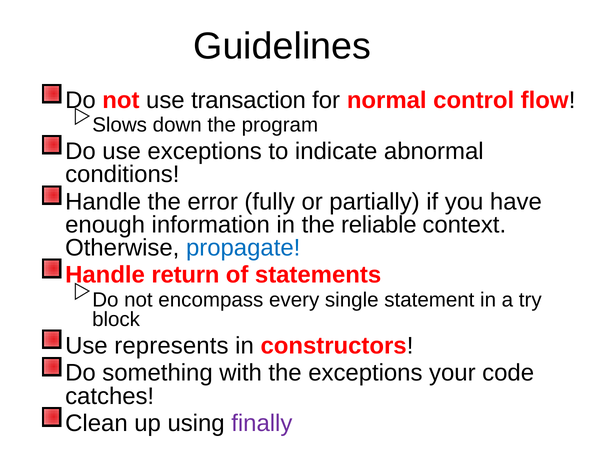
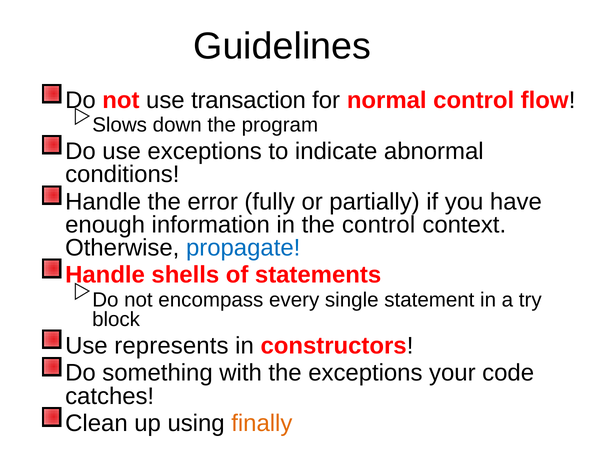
the reliable: reliable -> control (379, 225)
return: return -> shells (185, 275)
finally colour: purple -> orange (262, 423)
